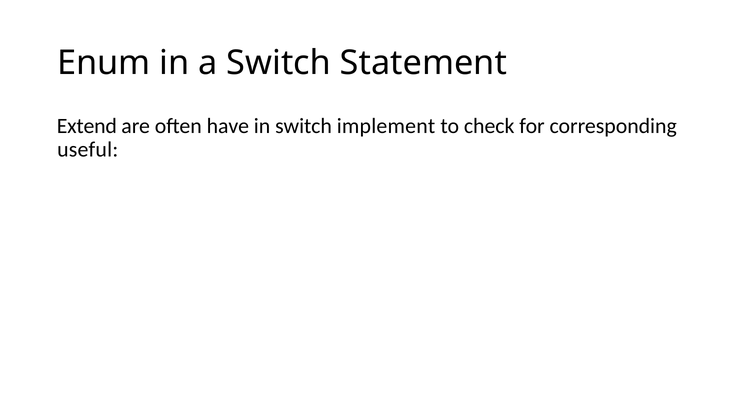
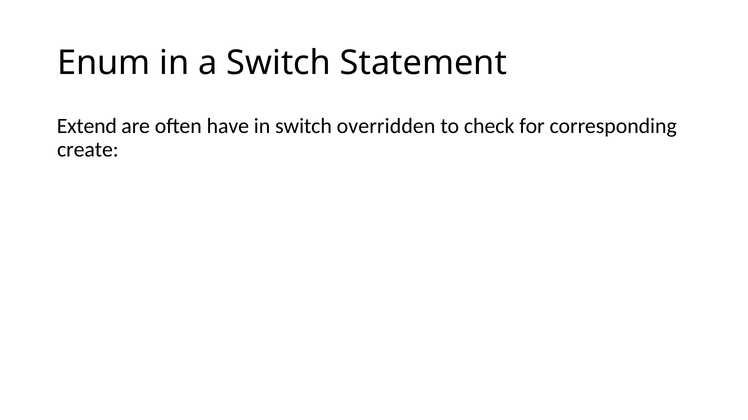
implement: implement -> overridden (386, 126)
useful: useful -> create (88, 150)
